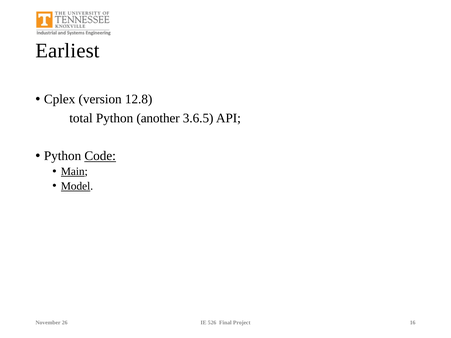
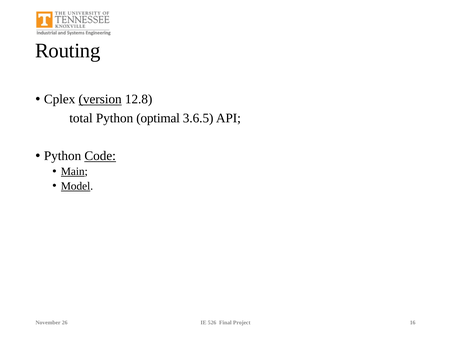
Earliest: Earliest -> Routing (68, 51)
version underline: none -> present (100, 99)
another: another -> optimal (158, 118)
